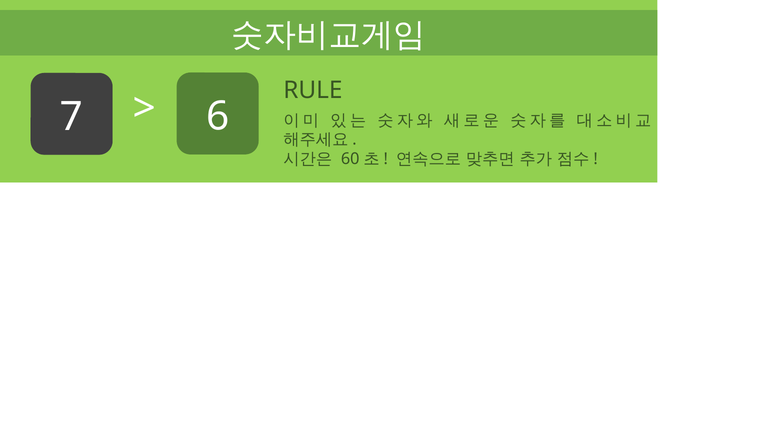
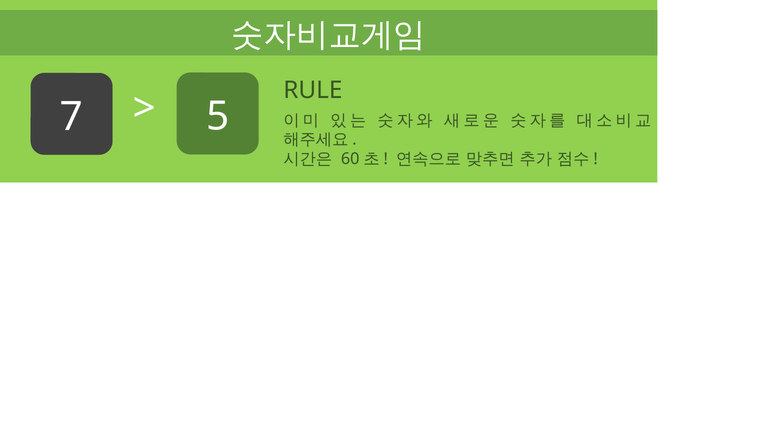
6: 6 -> 5 (218, 116)
